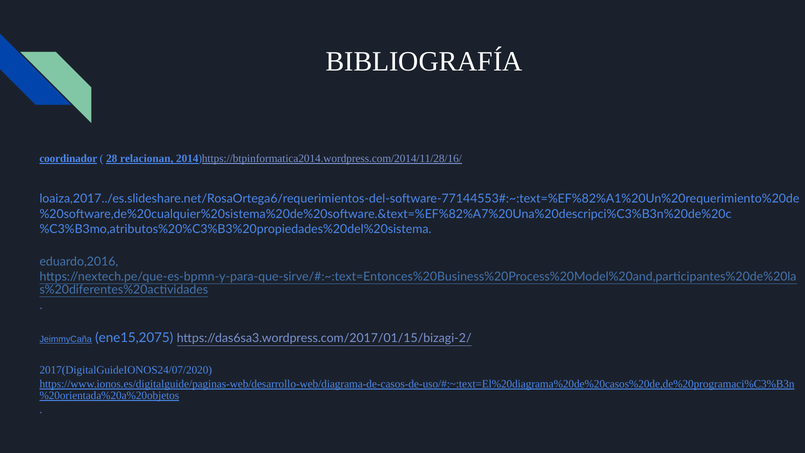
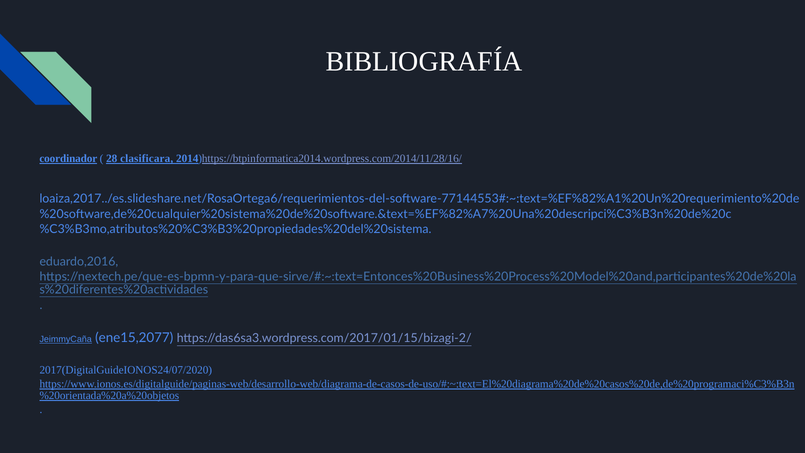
relacionan: relacionan -> clasificara (147, 158)
ene15,2075: ene15,2075 -> ene15,2077 (134, 338)
